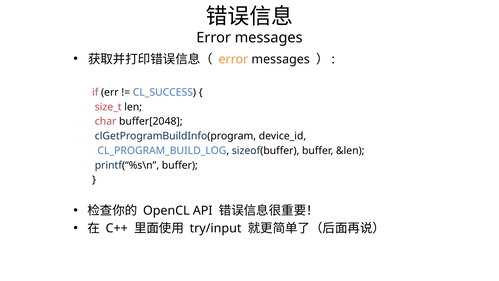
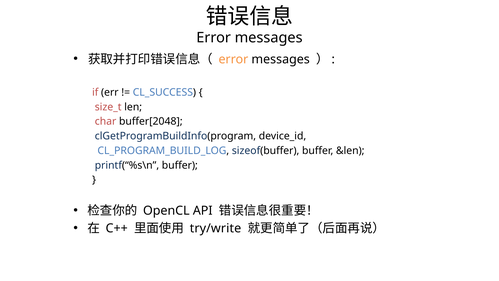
try/input: try/input -> try/write (216, 228)
